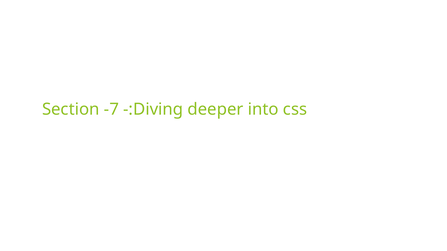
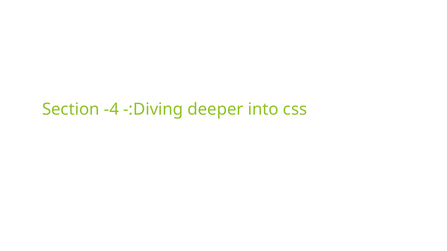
-7: -7 -> -4 (111, 110)
